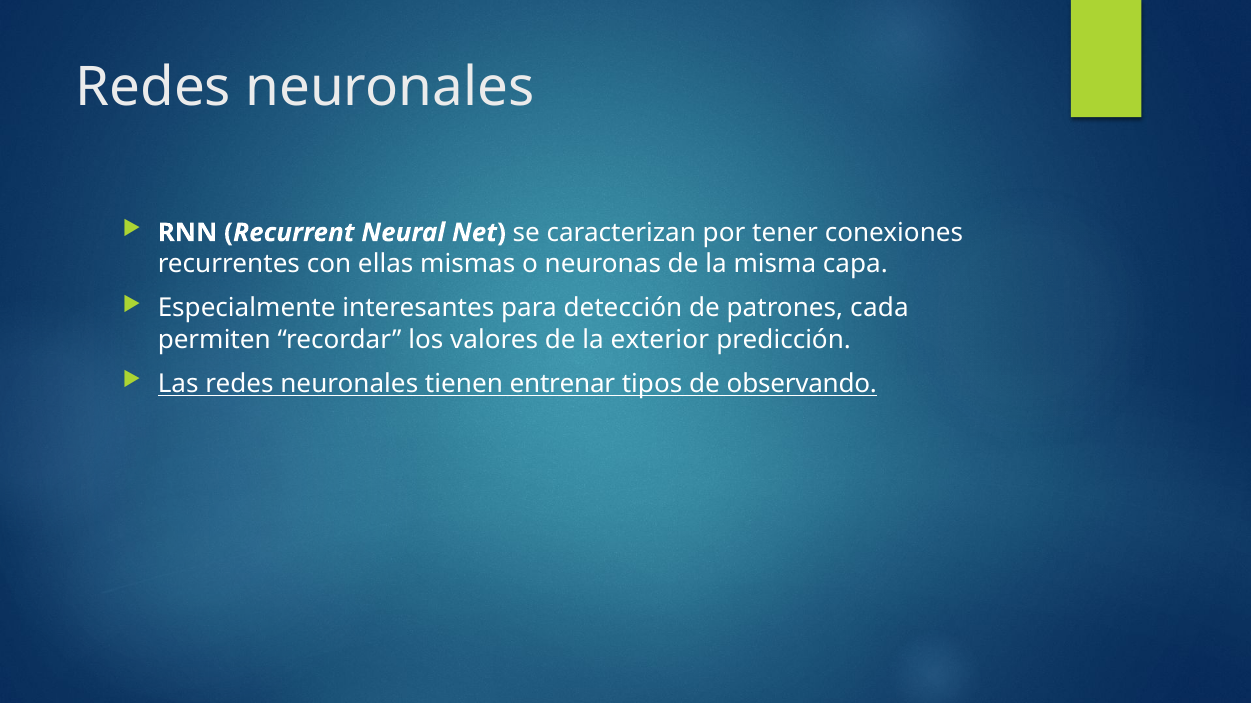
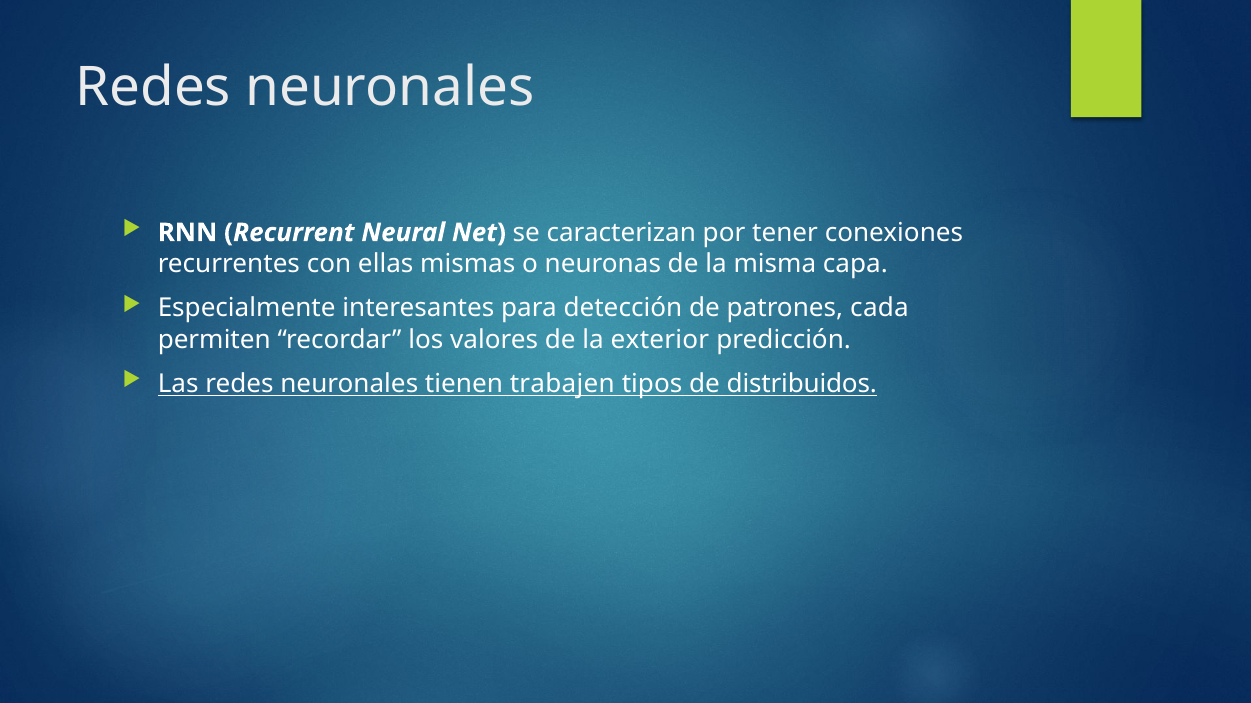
entrenar: entrenar -> trabajen (562, 384)
observando: observando -> distribuidos (802, 384)
